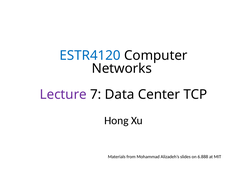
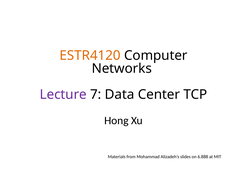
ESTR4120 colour: blue -> orange (90, 56)
